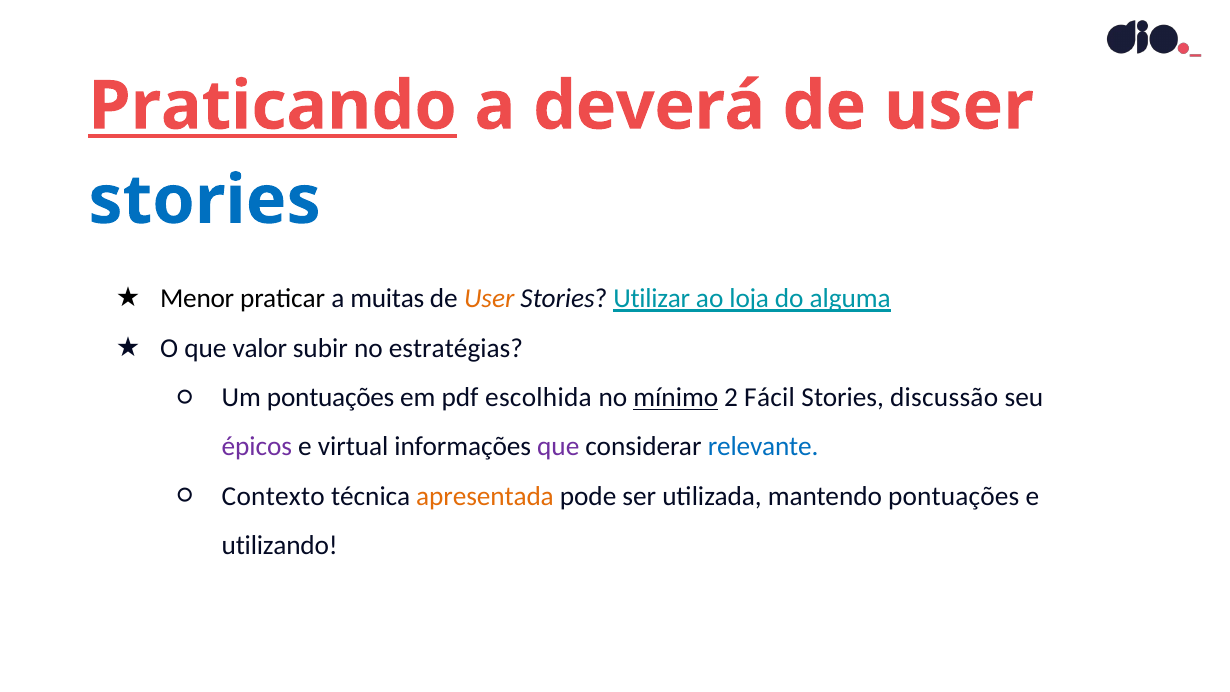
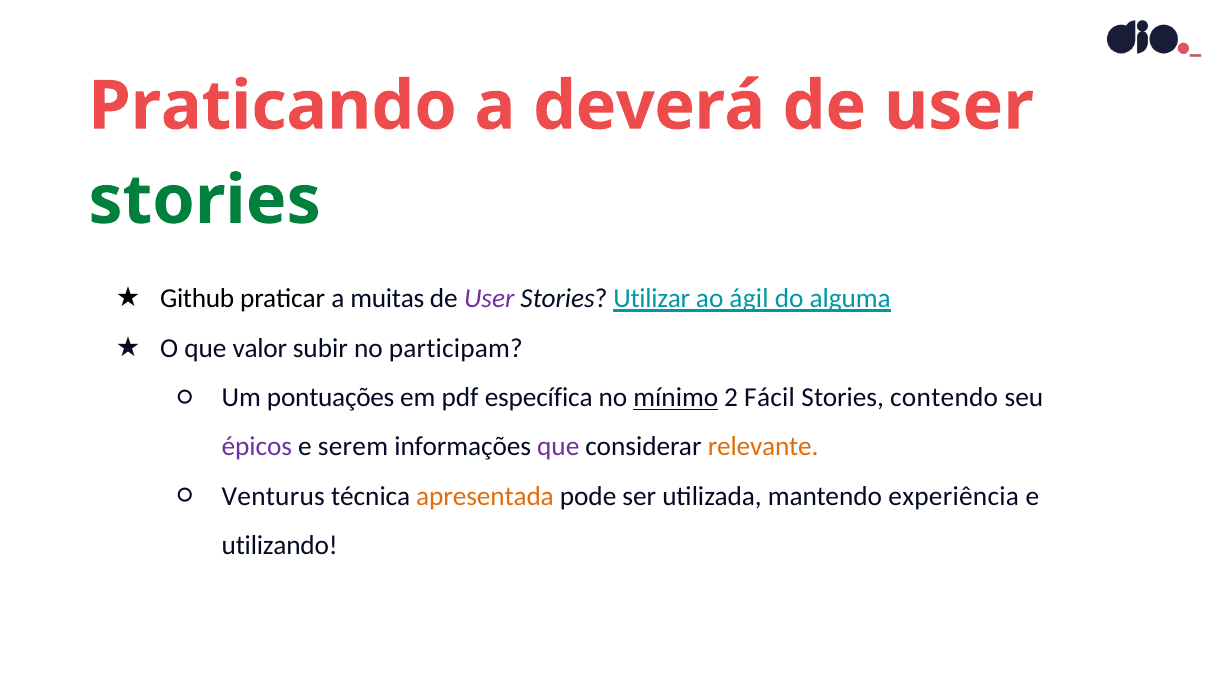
Praticando underline: present -> none (273, 106)
stories colour: blue -> green (205, 200)
Menor: Menor -> Github (197, 299)
User colour: orange -> purple (489, 299)
loja: loja -> ágil (749, 299)
estratégias: estratégias -> participam (456, 349)
escolhida: escolhida -> específica (539, 398)
discussão: discussão -> contendo (944, 398)
virtual: virtual -> serem (353, 447)
relevante colour: blue -> orange (763, 447)
Contexto: Contexto -> Venturus (273, 496)
mantendo pontuações: pontuações -> experiência (954, 496)
